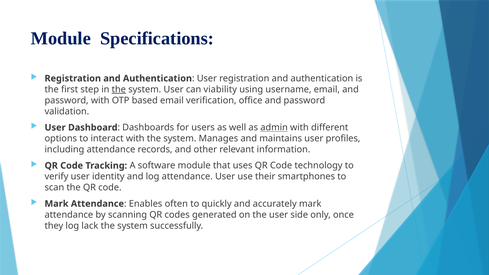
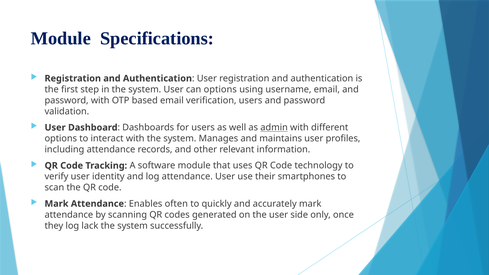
the underline: present -> none (119, 89)
can viability: viability -> options (220, 89)
verification office: office -> users (251, 100)
